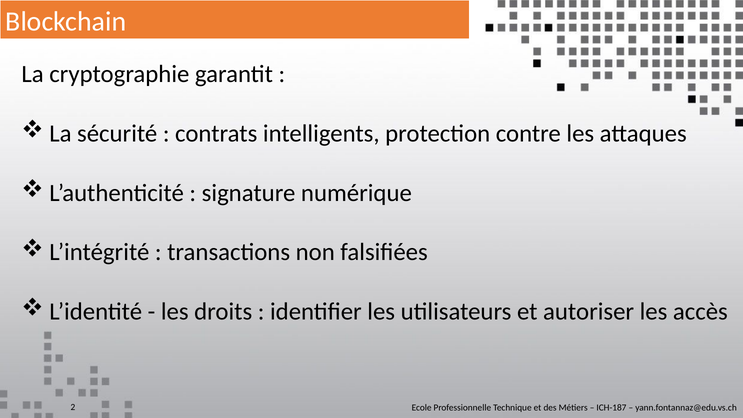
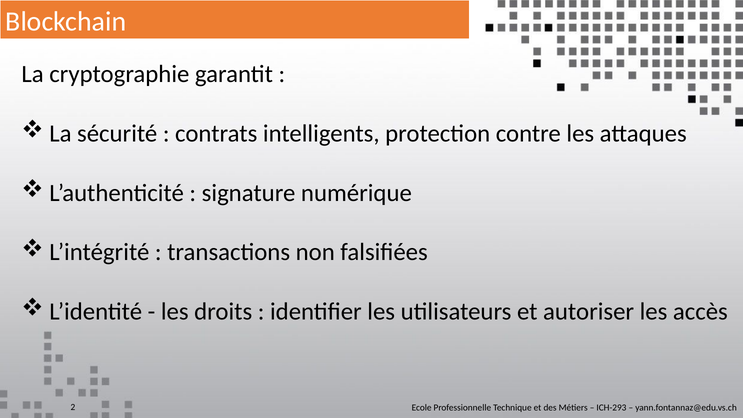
ICH-187: ICH-187 -> ICH-293 (611, 407)
